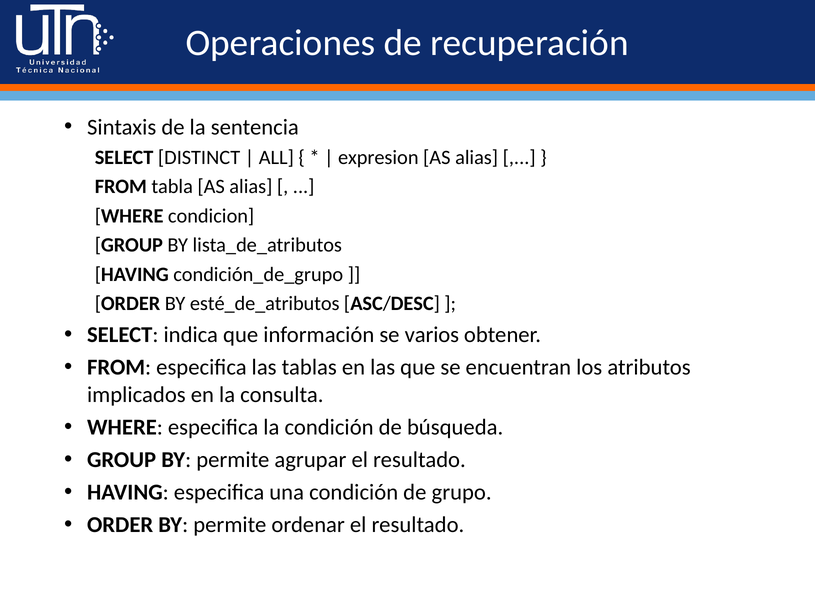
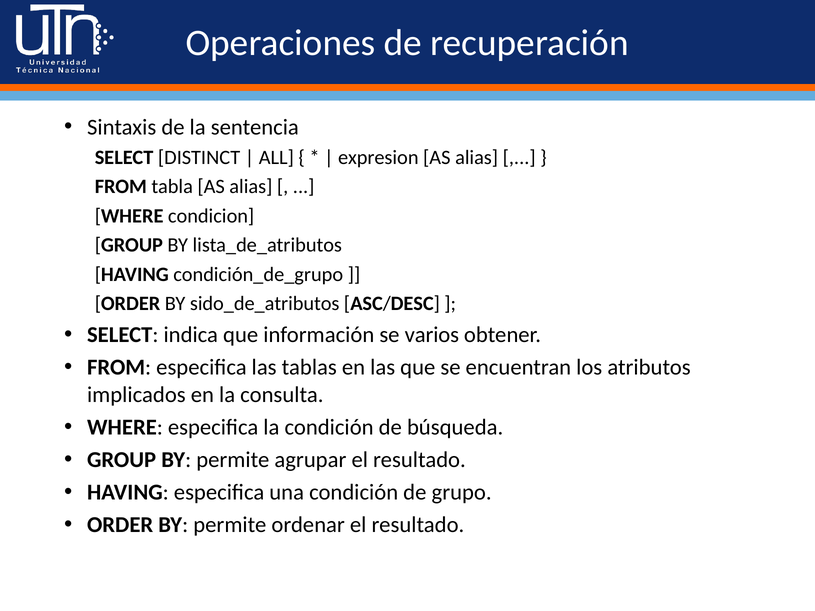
esté_de_atributos: esté_de_atributos -> sido_de_atributos (265, 304)
